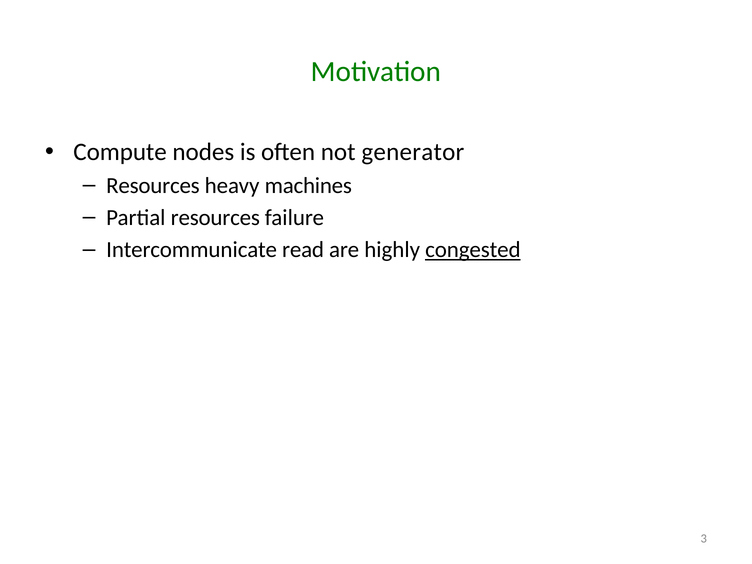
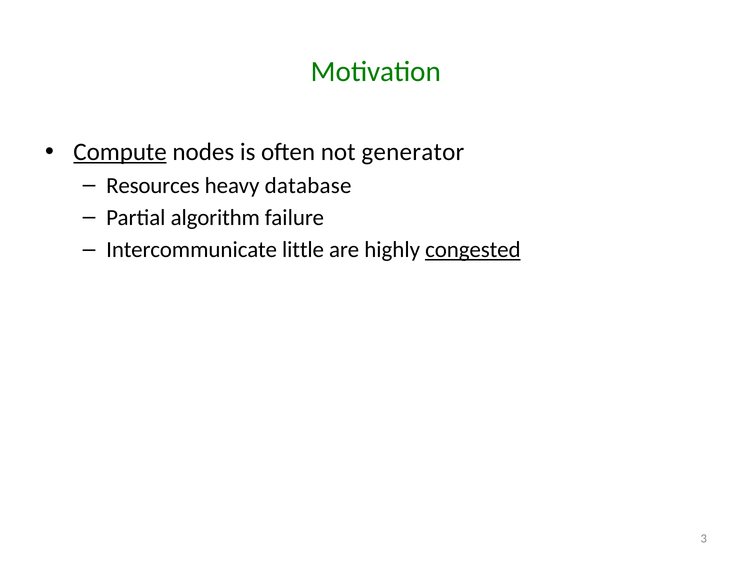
Compute underline: none -> present (120, 152)
machines: machines -> database (308, 185)
Partial resources: resources -> algorithm (215, 218)
read: read -> little (303, 250)
